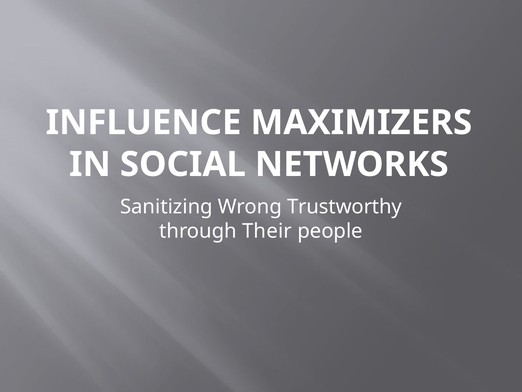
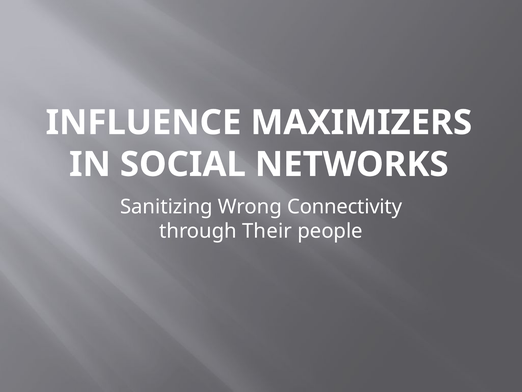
Trustworthy: Trustworthy -> Connectivity (345, 206)
